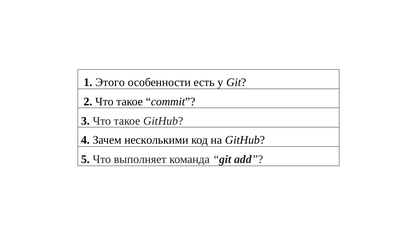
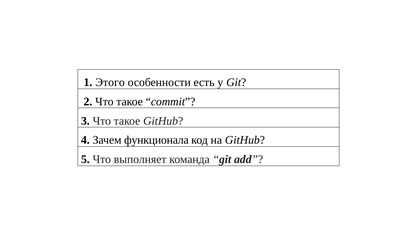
несколькими: несколькими -> функционала (156, 140)
